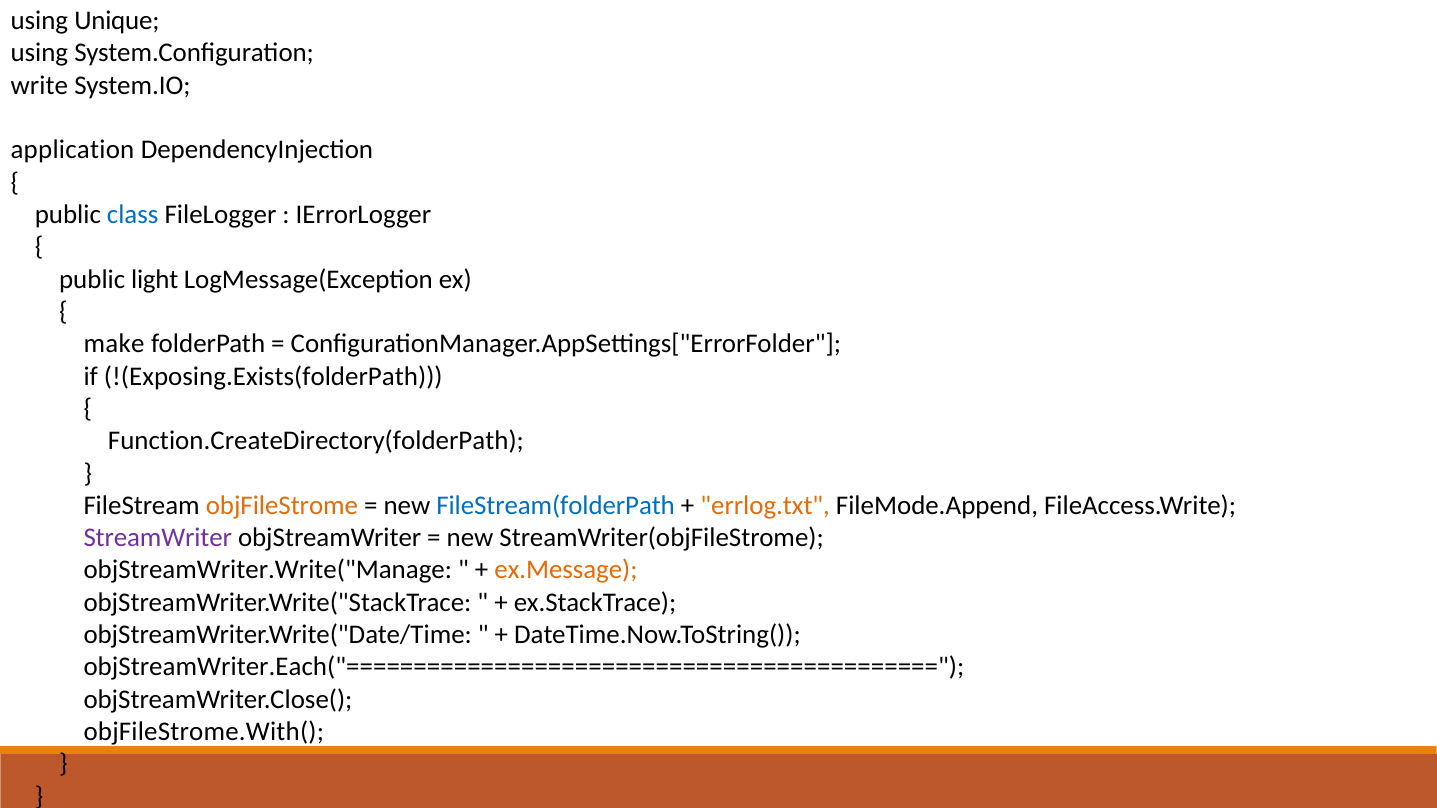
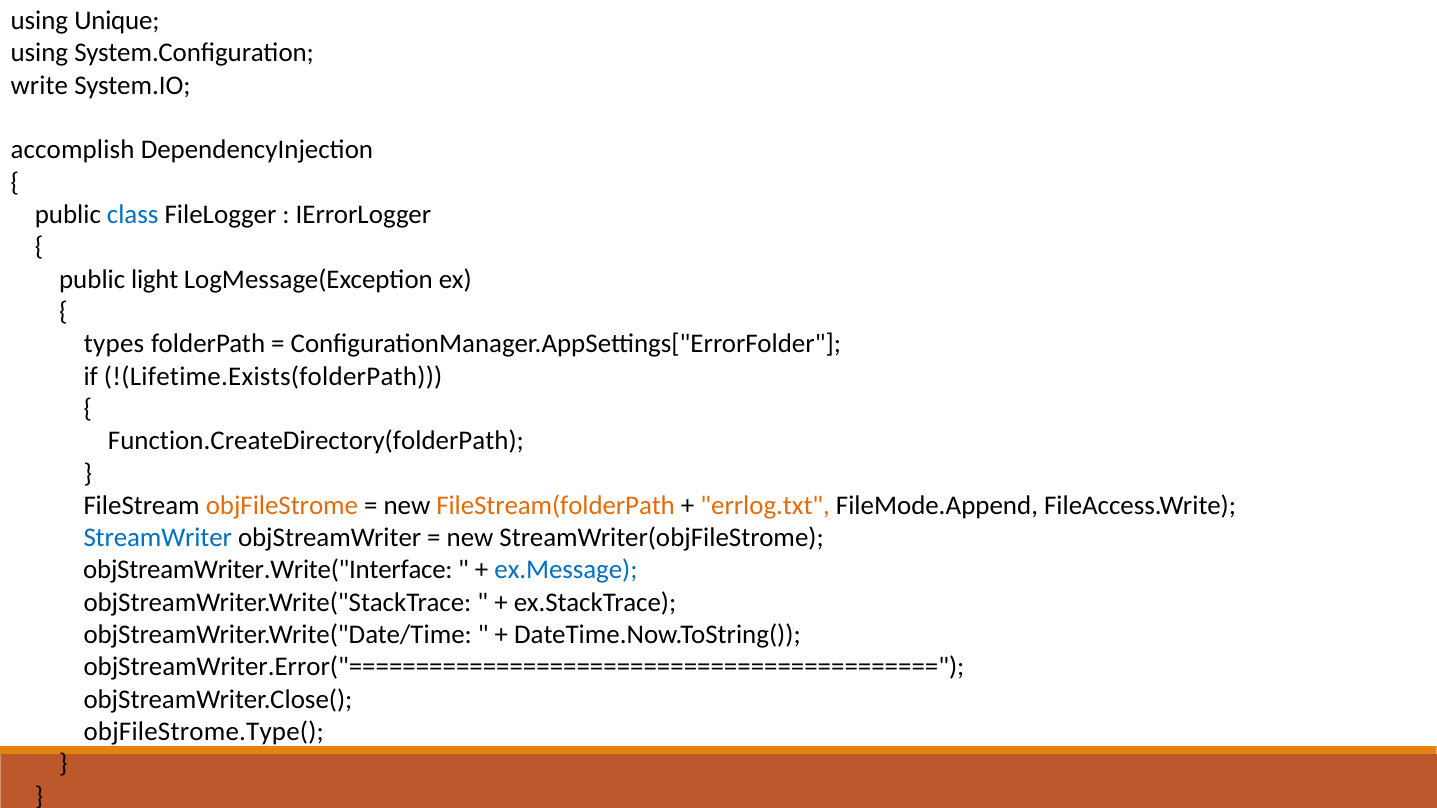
application: application -> accomplish (73, 150)
make: make -> types (114, 344)
!(Exposing.Exists(folderPath: !(Exposing.Exists(folderPath -> !(Lifetime.Exists(folderPath (273, 376)
FileStream(folderPath colour: blue -> orange (556, 506)
StreamWriter colour: purple -> blue (158, 538)
objStreamWriter.Write("Manage: objStreamWriter.Write("Manage -> objStreamWriter.Write("Interface (268, 570)
ex.Message colour: orange -> blue (566, 570)
objStreamWriter.Each("============================================: objStreamWriter.Each("============================================ -> objStreamWriter.Error("============================================ (524, 667)
objFileStrome.With(: objFileStrome.With( -> objFileStrome.Type( (204, 732)
